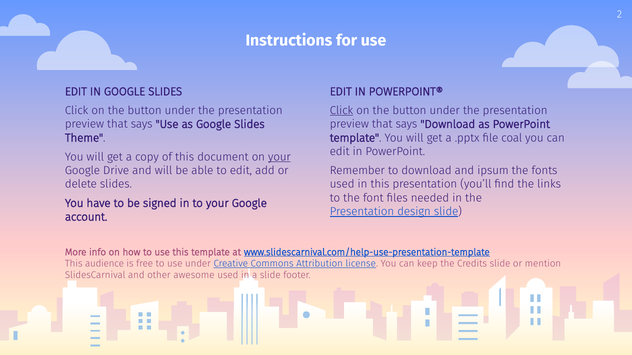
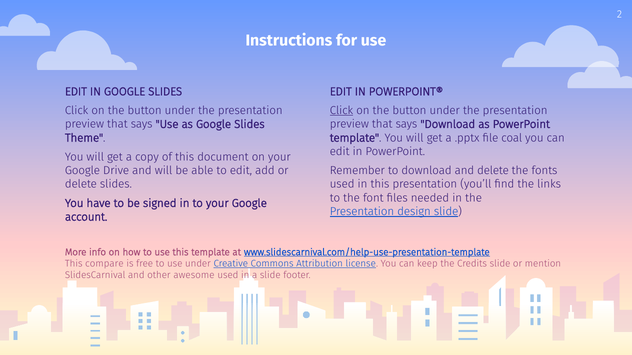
your underline: present -> none (279, 157)
and ipsum: ipsum -> delete (493, 171)
audience: audience -> compare (104, 264)
